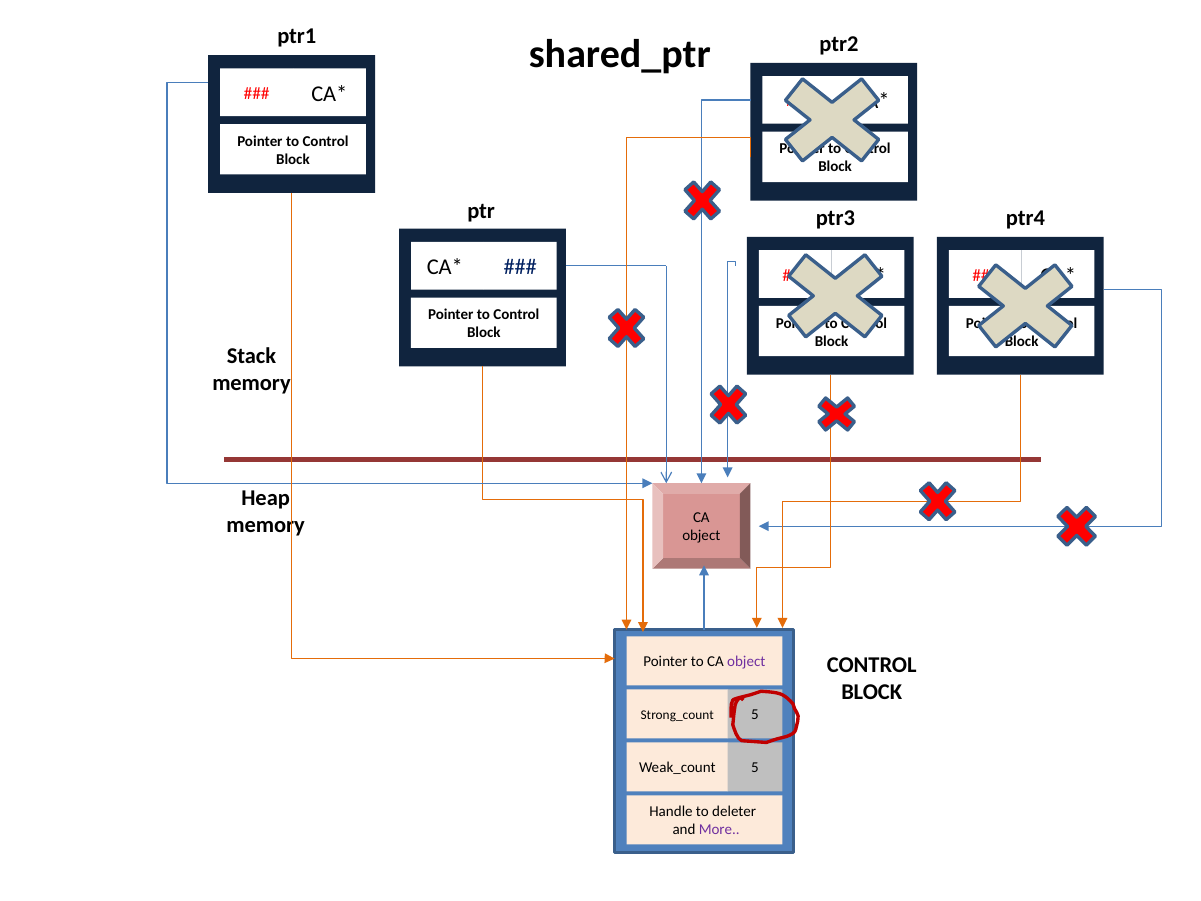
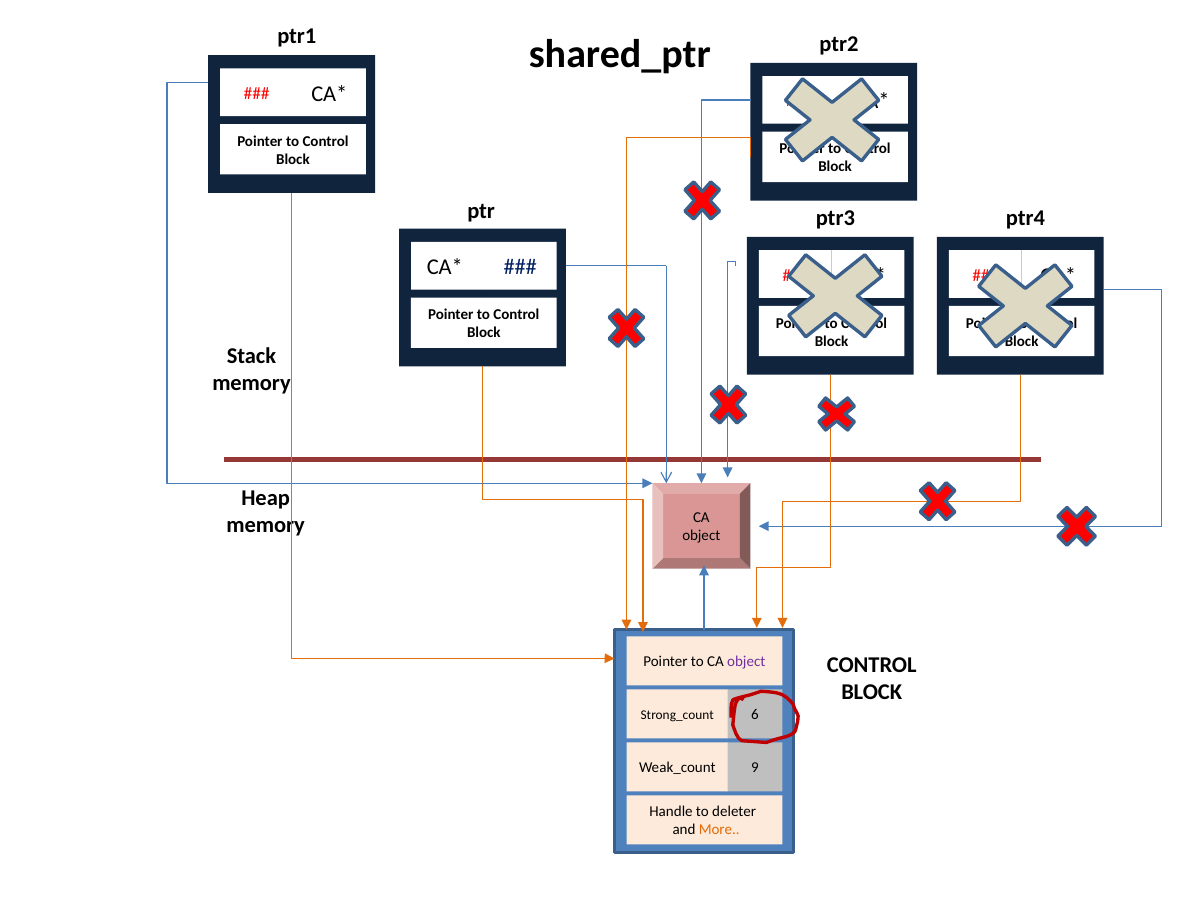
Strong_count 5: 5 -> 6 (755, 715)
Weak_count 5: 5 -> 9 (755, 768)
More colour: purple -> orange (719, 830)
